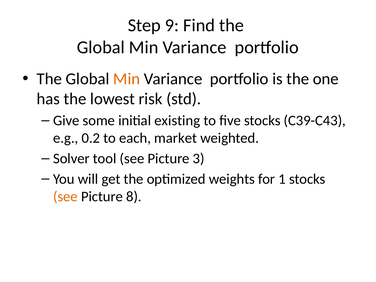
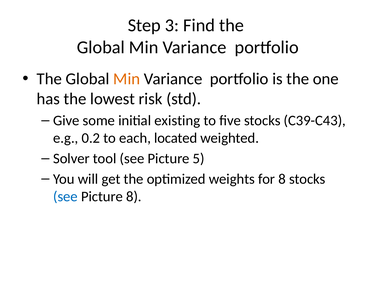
9: 9 -> 3 (172, 25)
market: market -> located (176, 138)
3: 3 -> 5 (199, 158)
for 1: 1 -> 8 (282, 179)
see colour: orange -> blue (65, 196)
